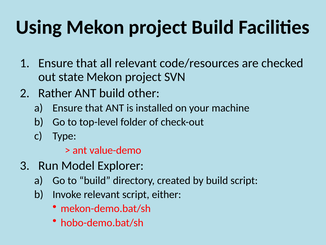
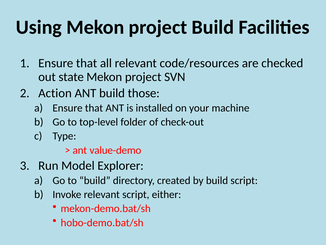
Rather: Rather -> Action (55, 93)
other: other -> those (144, 93)
